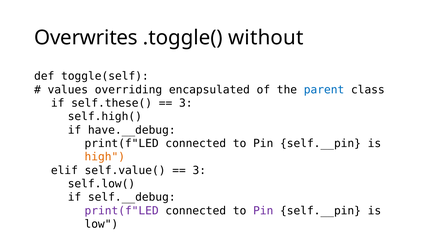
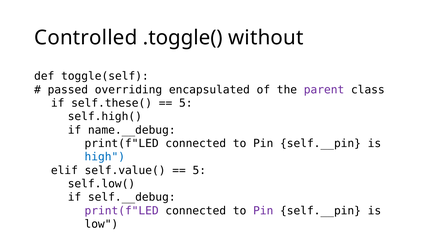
Overwrites: Overwrites -> Controlled (86, 38)
values: values -> passed (68, 90)
parent colour: blue -> purple (324, 90)
3: 3 -> 5 (186, 103)
have.__debug: have.__debug -> name.__debug (132, 130)
high colour: orange -> blue (105, 157)
3: 3 -> 5 (199, 170)
